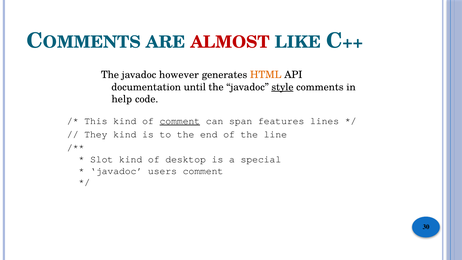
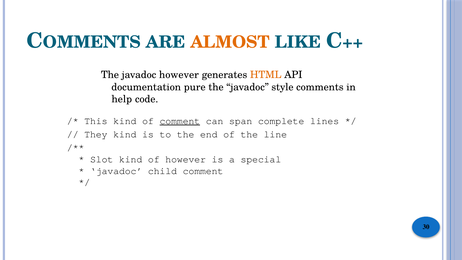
ALMOST colour: red -> orange (230, 42)
until: until -> pure (195, 87)
style underline: present -> none (282, 87)
features: features -> complete (281, 121)
of desktop: desktop -> however (186, 159)
users: users -> child (162, 171)
